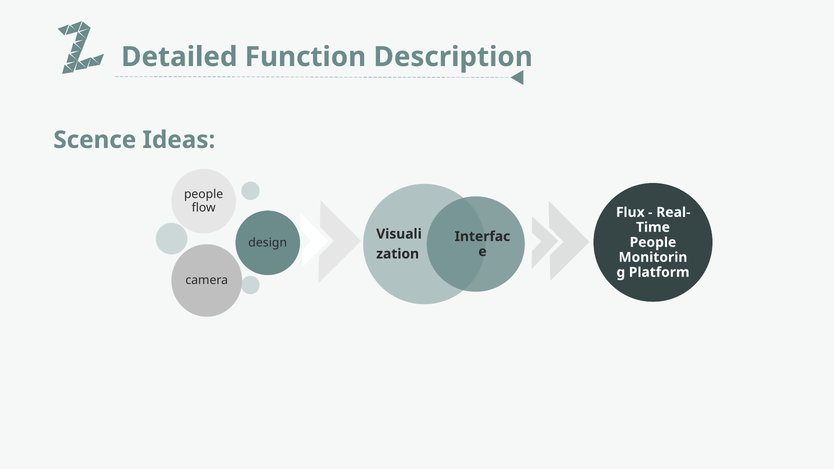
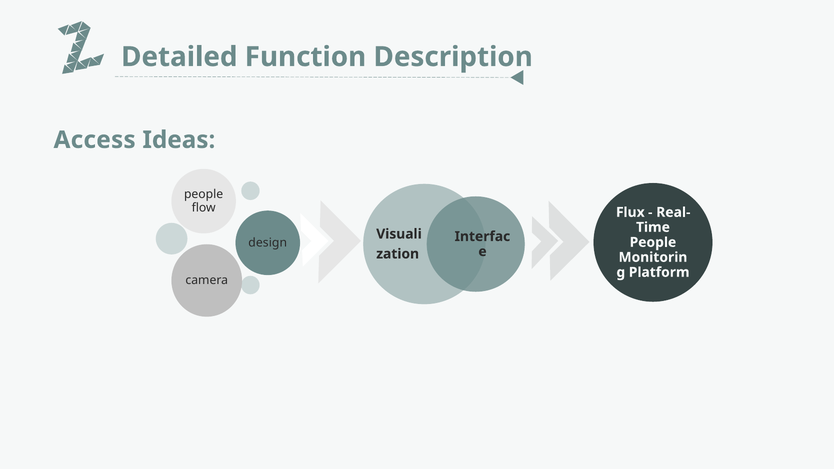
Scence: Scence -> Access (95, 140)
